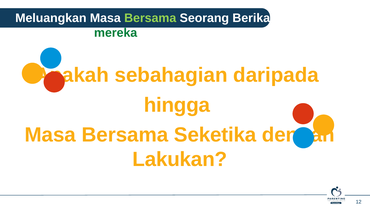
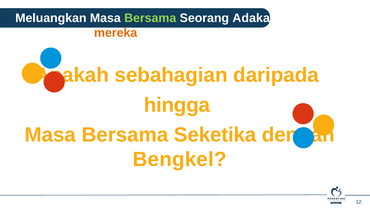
Berikan: Berikan -> Adakah (255, 18)
mereka colour: green -> orange (116, 33)
Lakukan: Lakukan -> Bengkel (180, 160)
